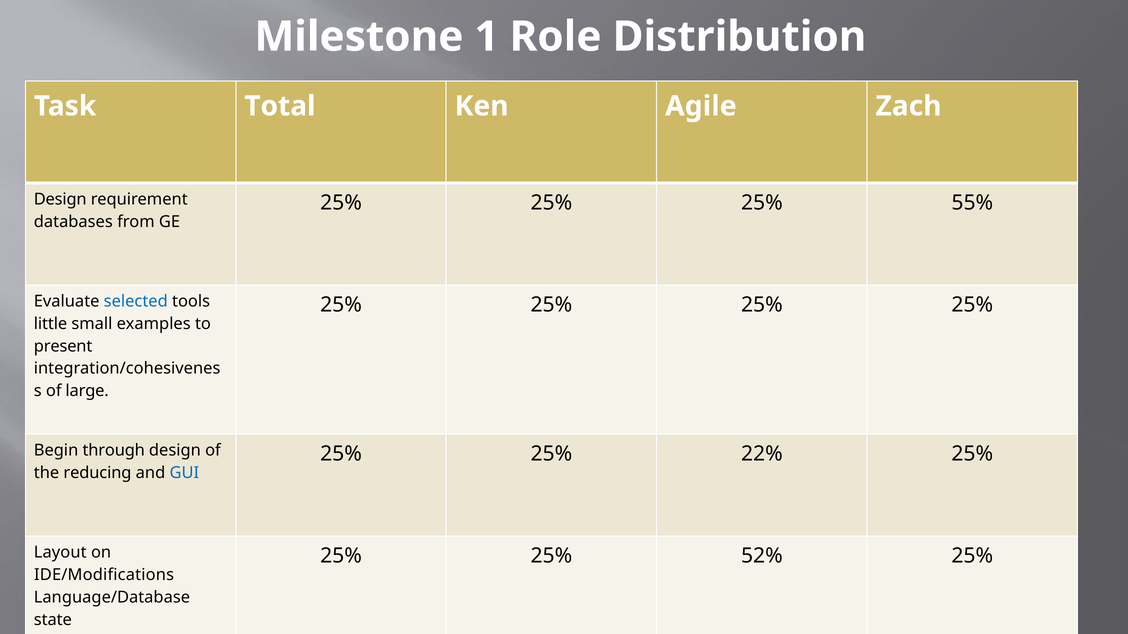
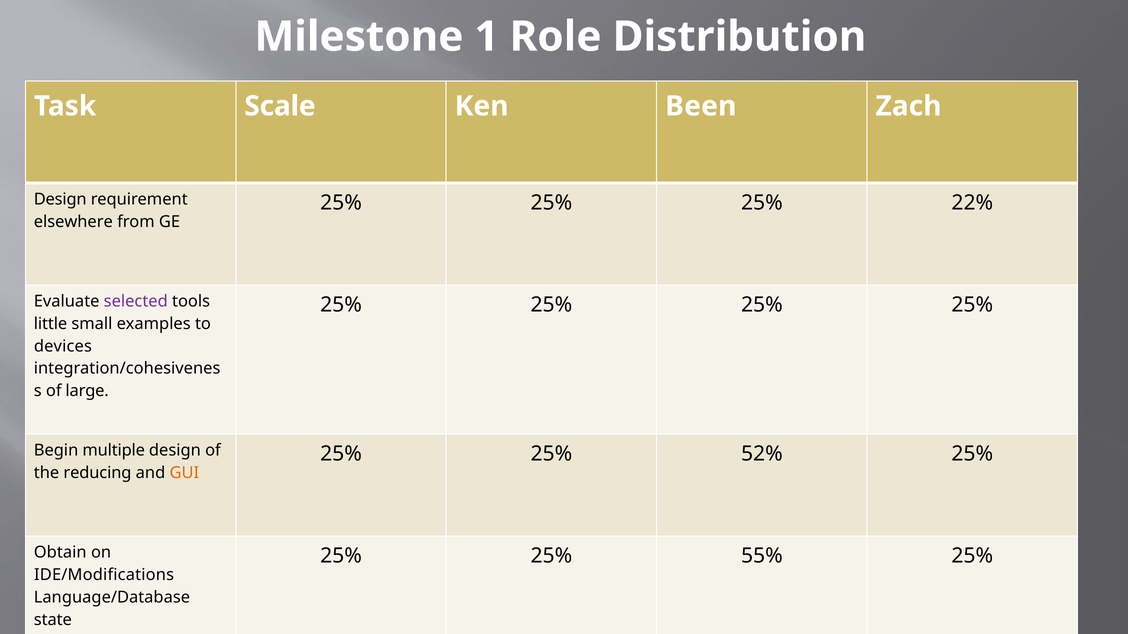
Total: Total -> Scale (280, 106)
Agile: Agile -> Been (701, 106)
55%: 55% -> 22% (972, 203)
databases: databases -> elsewhere (73, 222)
selected colour: blue -> purple (136, 302)
present: present -> devices (63, 346)
through: through -> multiple (114, 451)
22%: 22% -> 52% (762, 454)
GUI colour: blue -> orange (184, 473)
Layout: Layout -> Obtain (60, 553)
52%: 52% -> 55% (762, 556)
